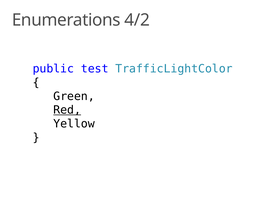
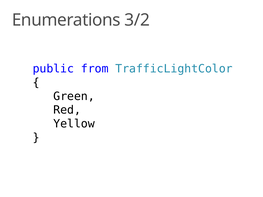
4/2: 4/2 -> 3/2 (137, 20)
test: test -> from (95, 69)
Red underline: present -> none (67, 110)
